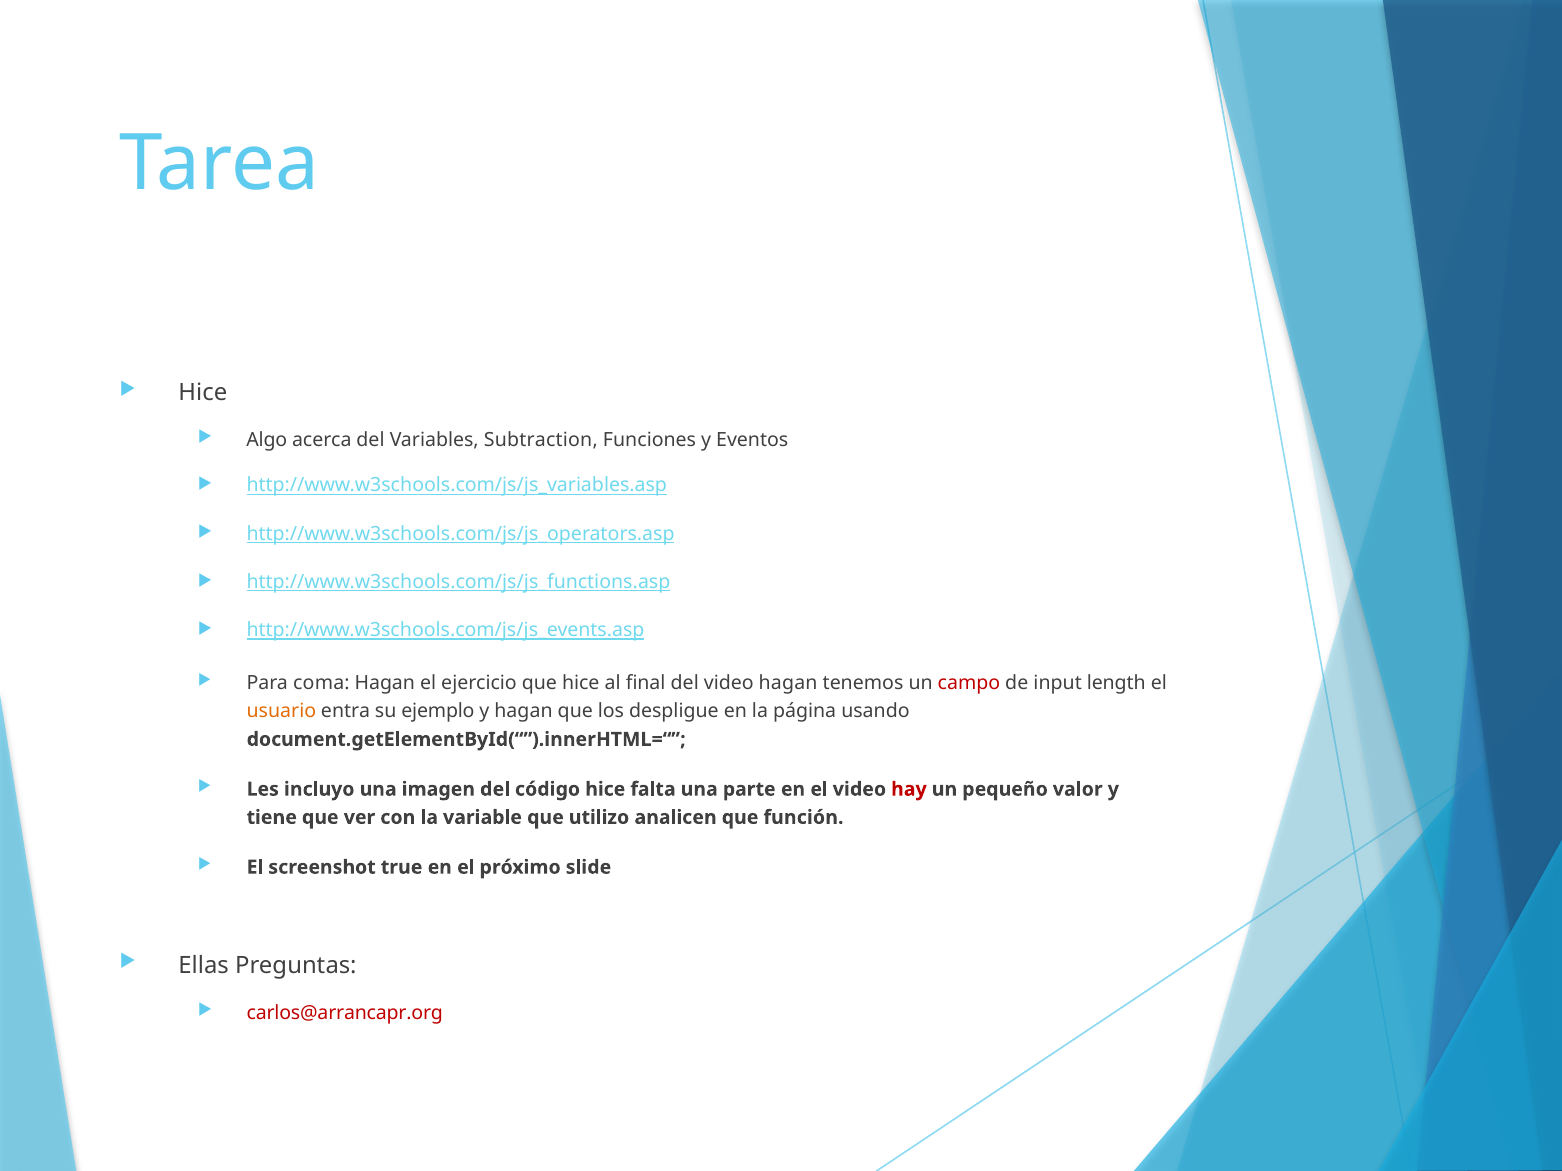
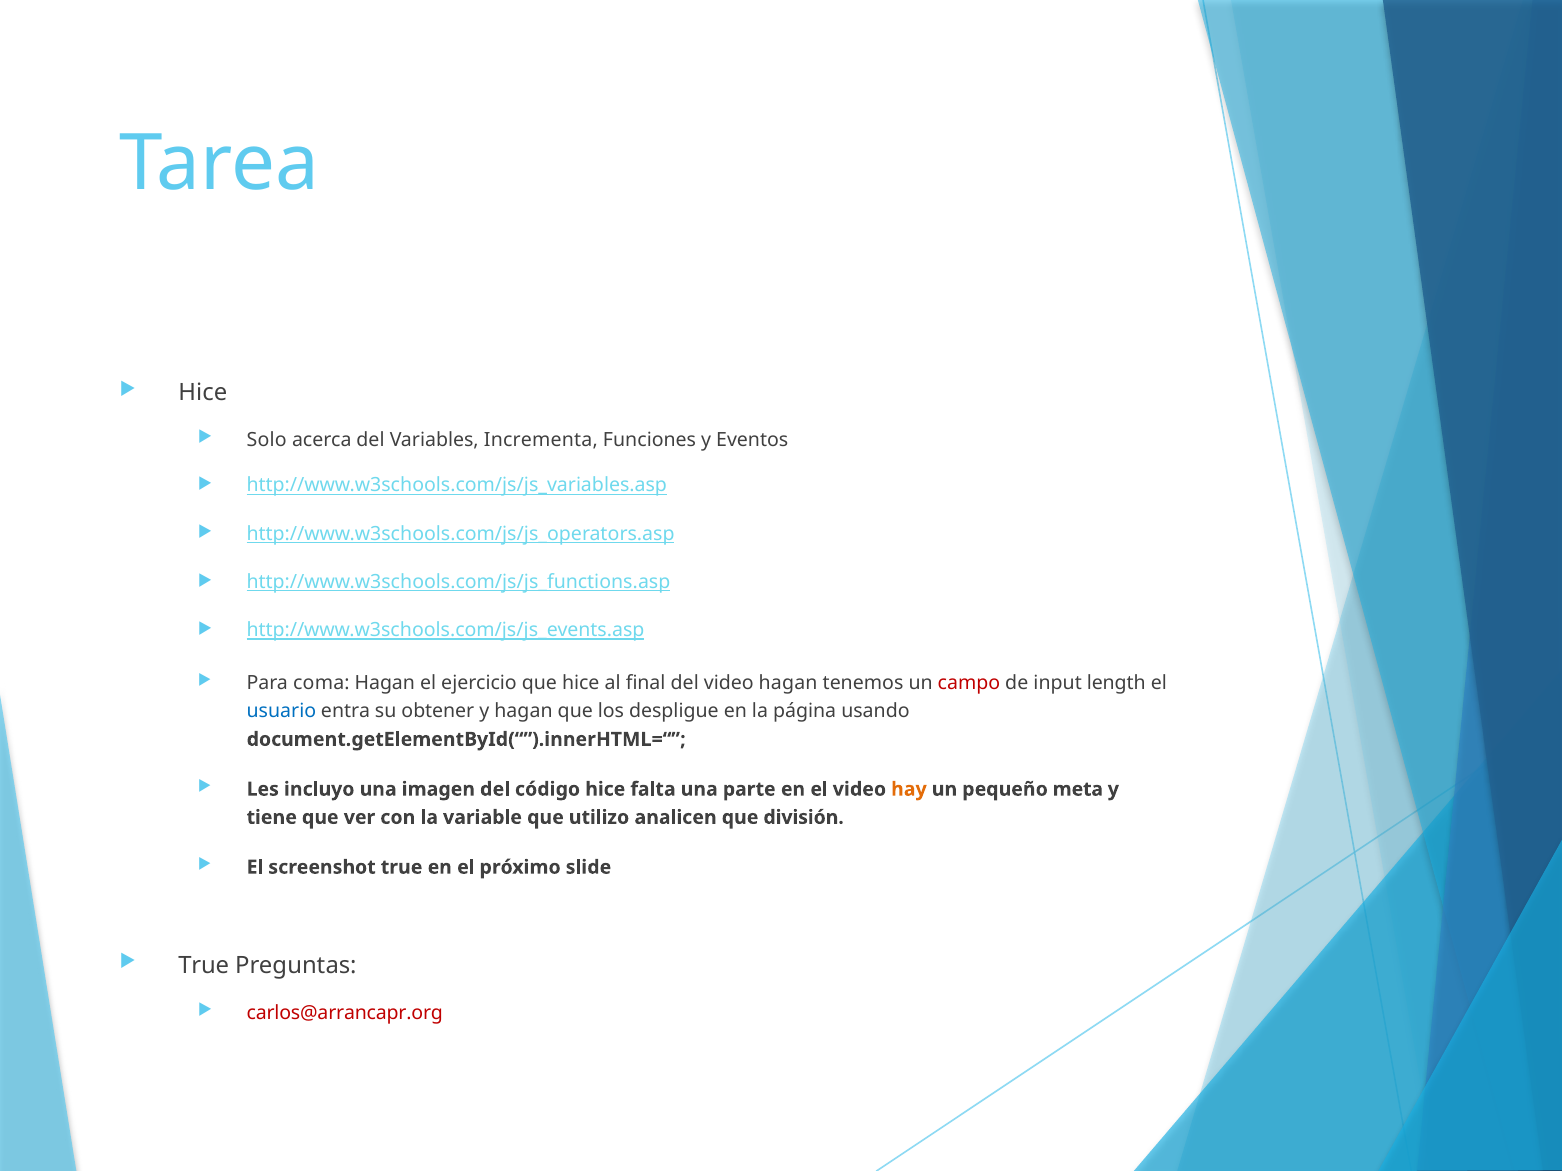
Algo: Algo -> Solo (267, 440)
Subtraction: Subtraction -> Incrementa (541, 440)
usuario colour: orange -> blue (281, 712)
ejemplo: ejemplo -> obtener (438, 712)
hay colour: red -> orange (909, 790)
valor: valor -> meta (1078, 790)
función: función -> división (804, 818)
Ellas: Ellas -> True (204, 966)
